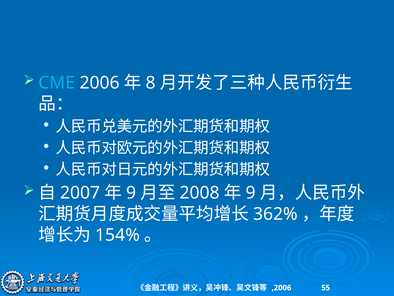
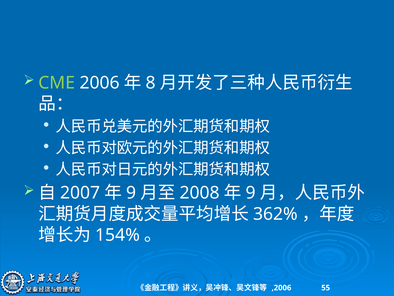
CME colour: light blue -> light green (57, 83)
